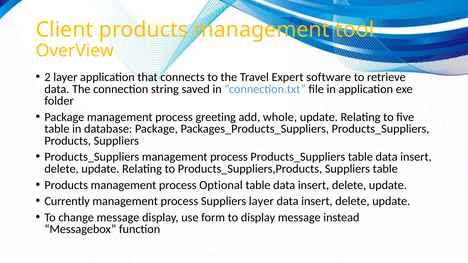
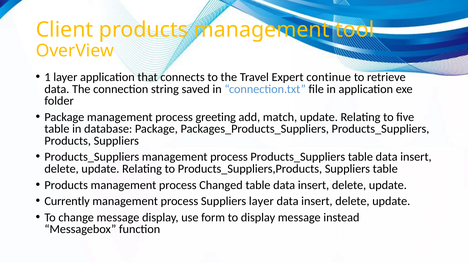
2: 2 -> 1 (48, 77)
software: software -> continue (329, 77)
whole: whole -> match (280, 117)
Optional: Optional -> Changed (221, 185)
